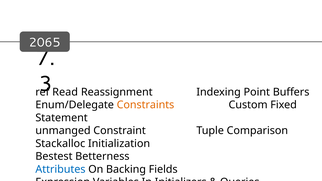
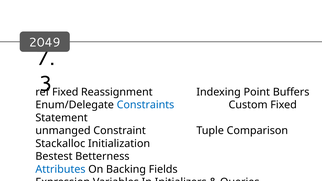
2065: 2065 -> 2049 (45, 43)
Read: Read -> Fixed (65, 92)
Constraints colour: orange -> blue (145, 105)
